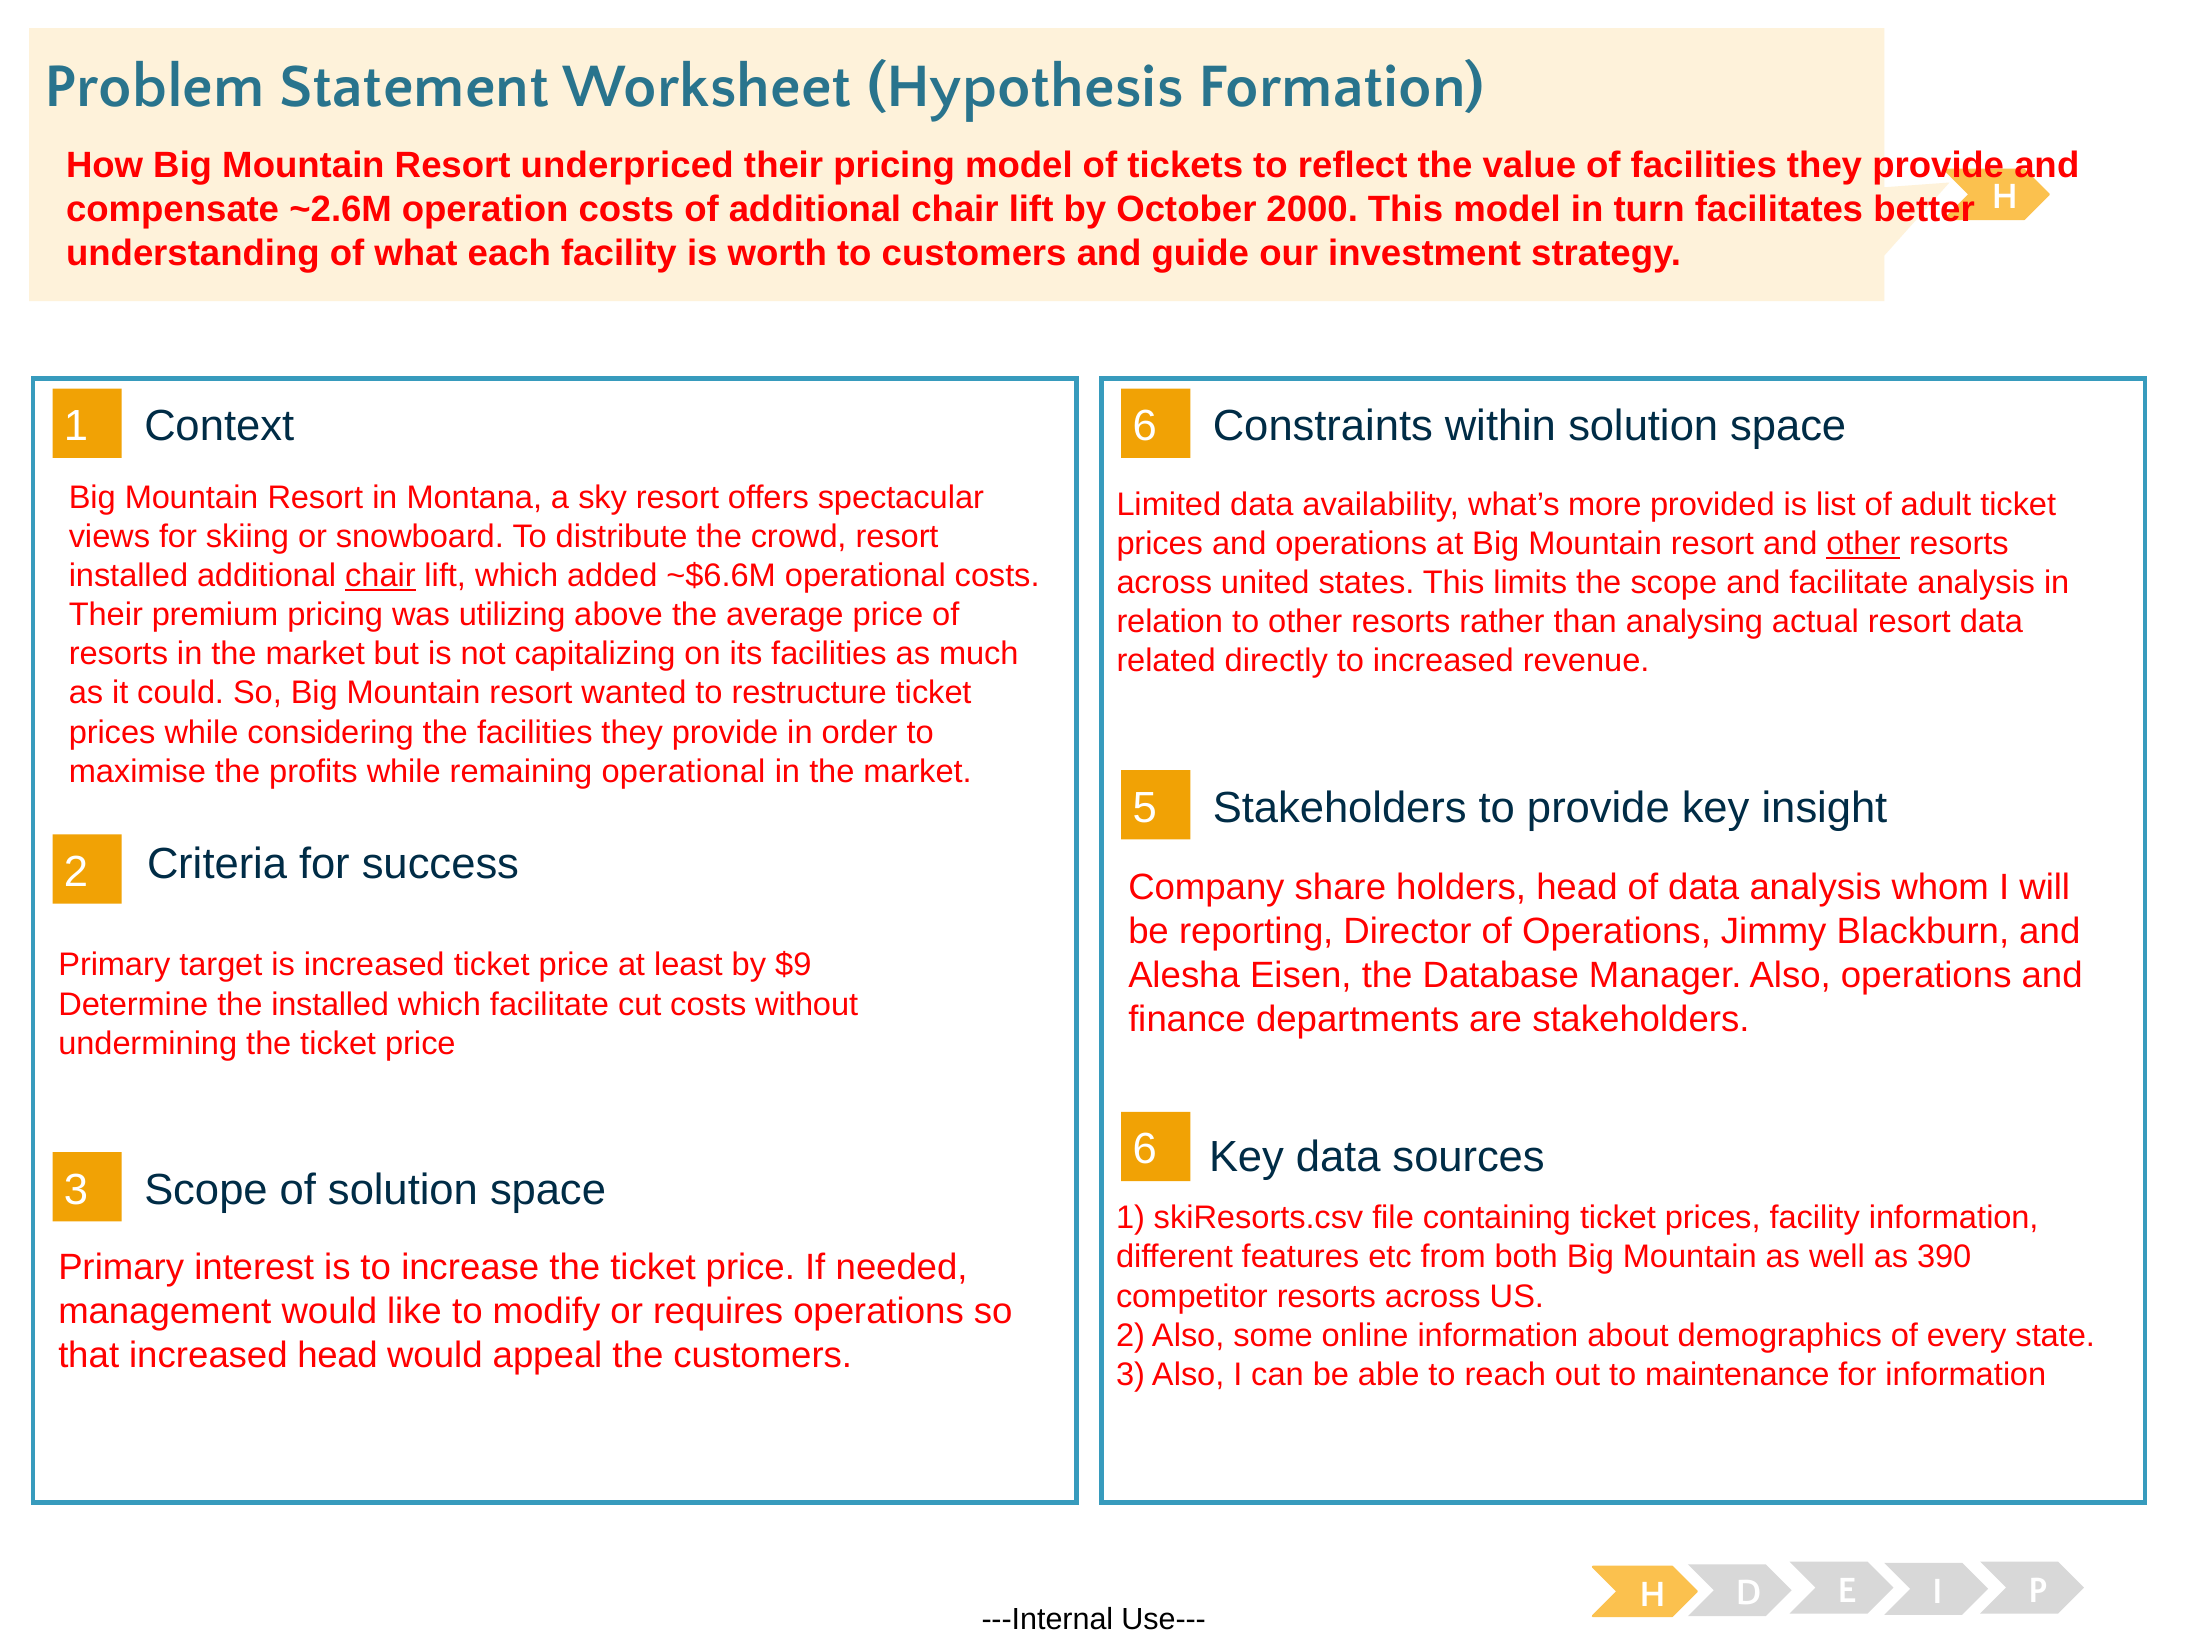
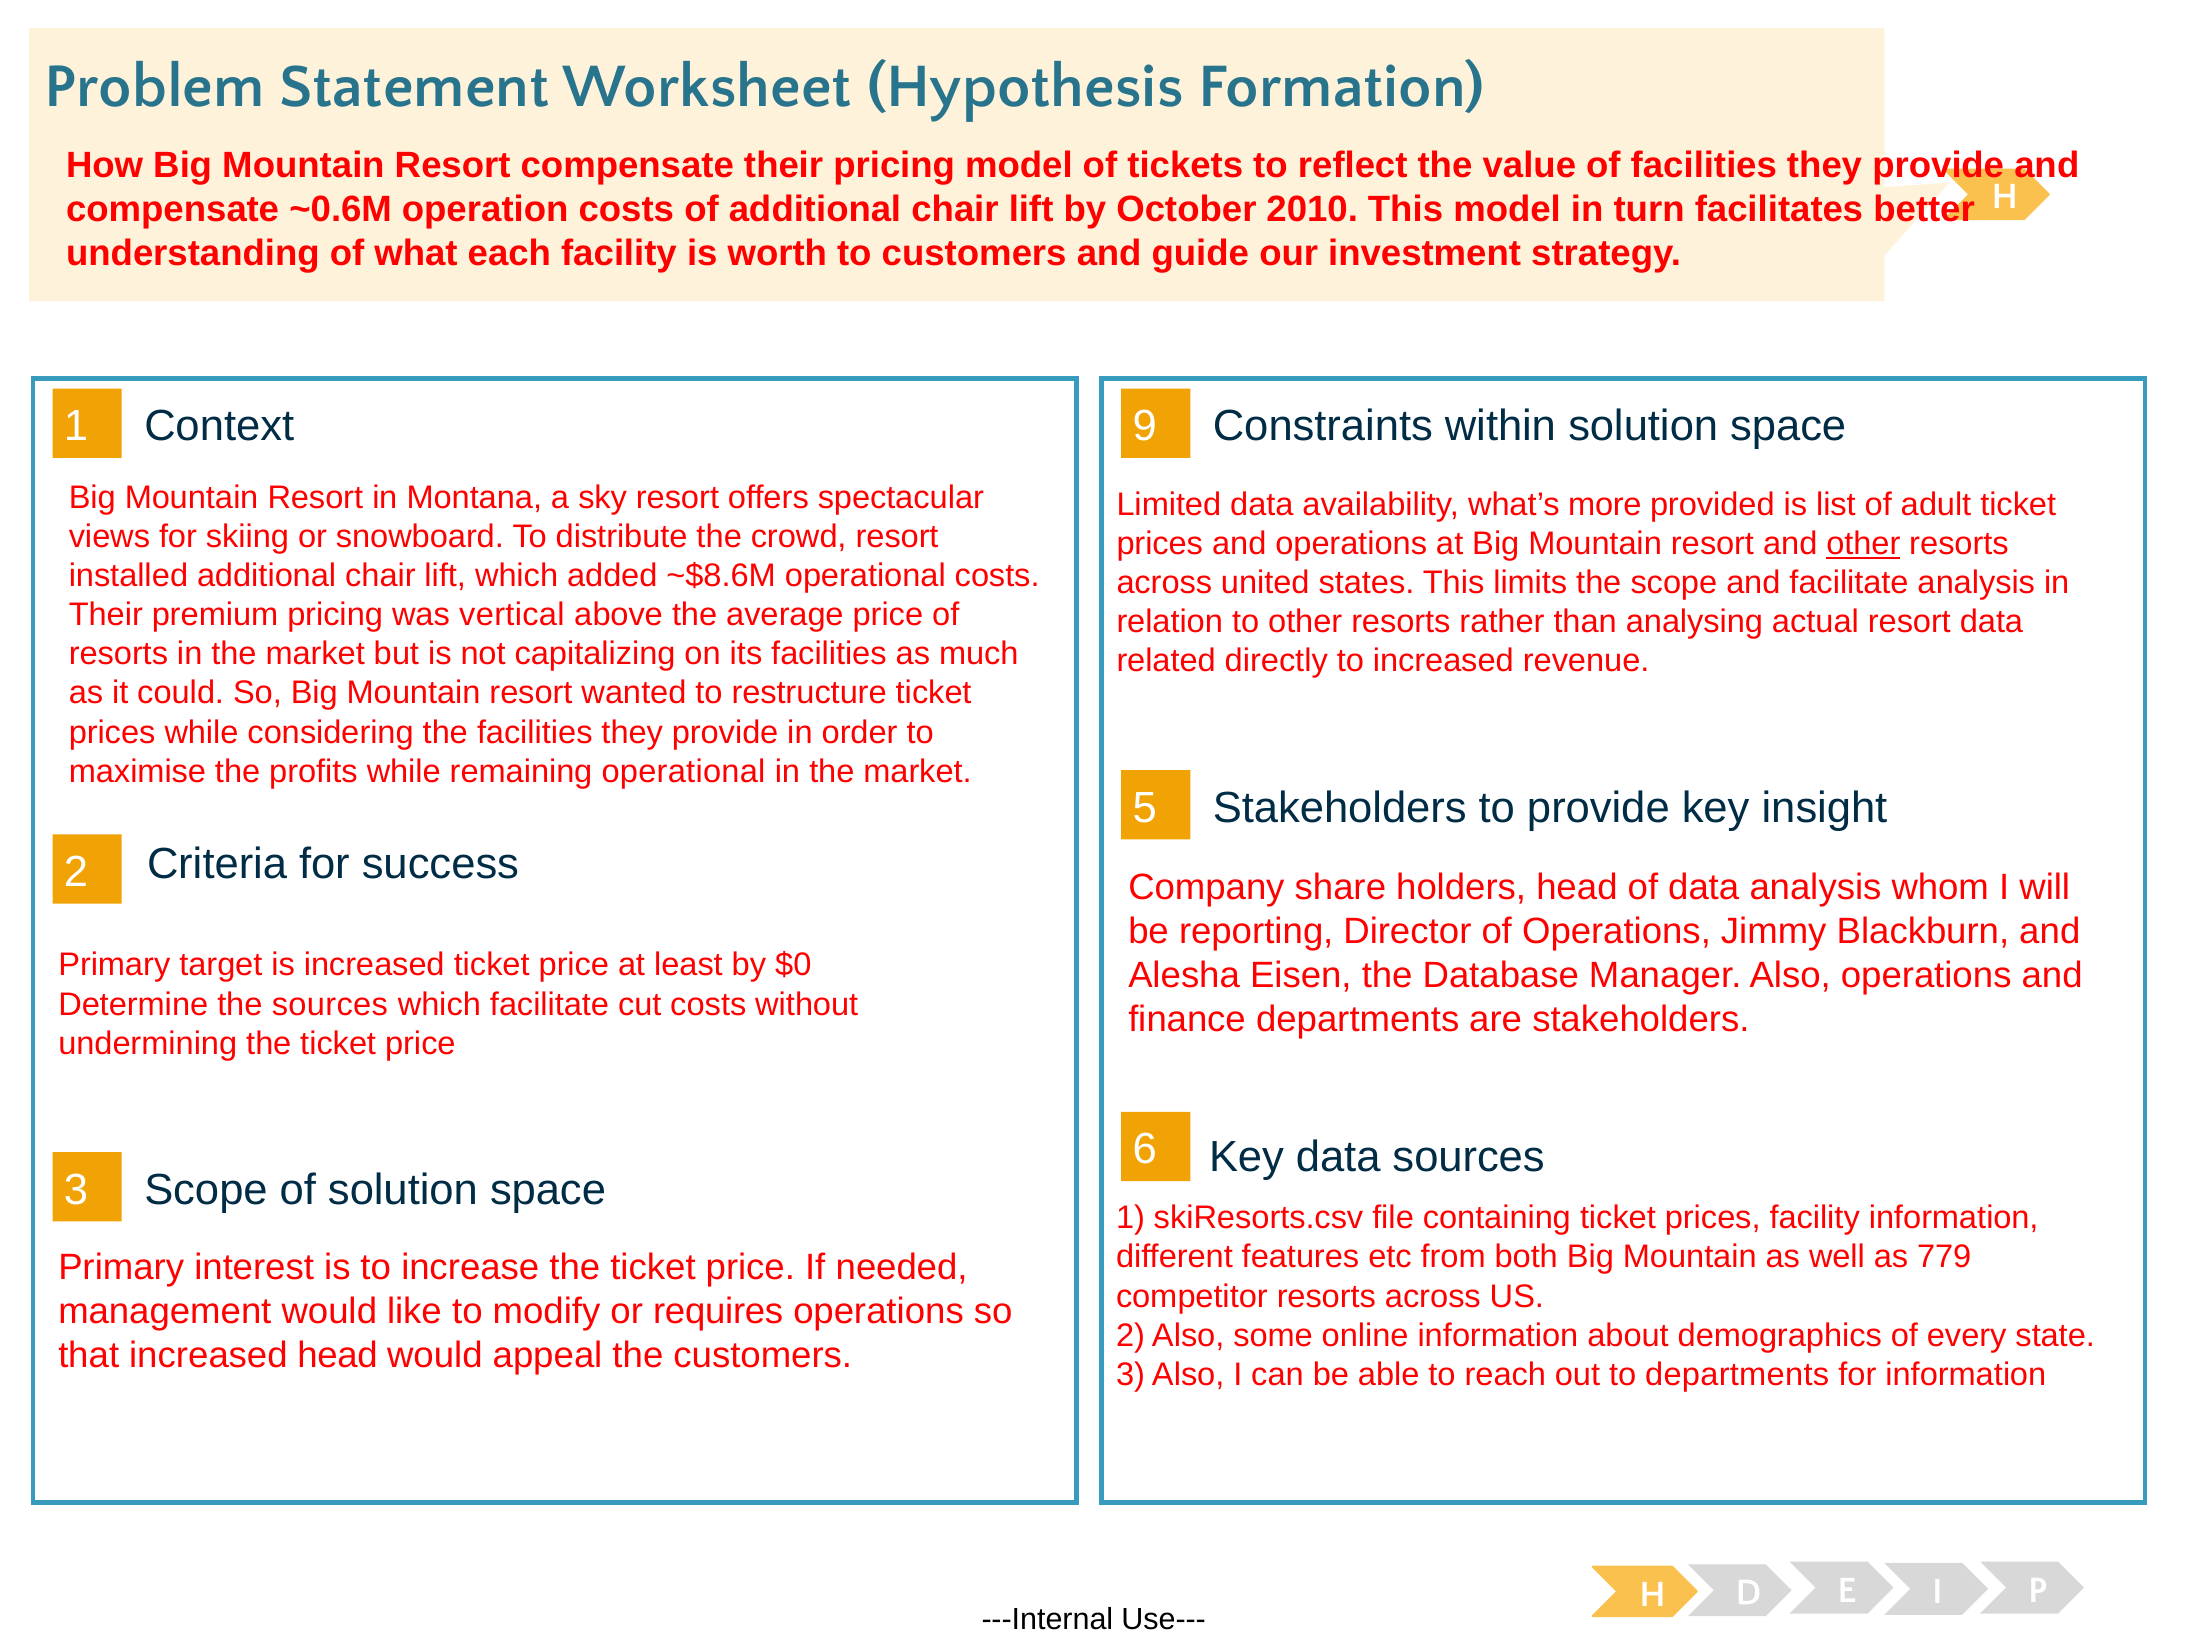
Resort underpriced: underpriced -> compensate (627, 165)
~2.6M: ~2.6M -> ~0.6M (341, 209)
2000: 2000 -> 2010 (1312, 209)
1 6: 6 -> 9 (1145, 426)
chair underline: present -> none (380, 576)
~$6.6M: ~$6.6M -> ~$8.6M (721, 576)
utilizing: utilizing -> vertical (512, 615)
$9: $9 -> $0 (793, 965)
the installed: installed -> sources (330, 1004)
390: 390 -> 779 (1944, 1257)
to maintenance: maintenance -> departments (1737, 1374)
